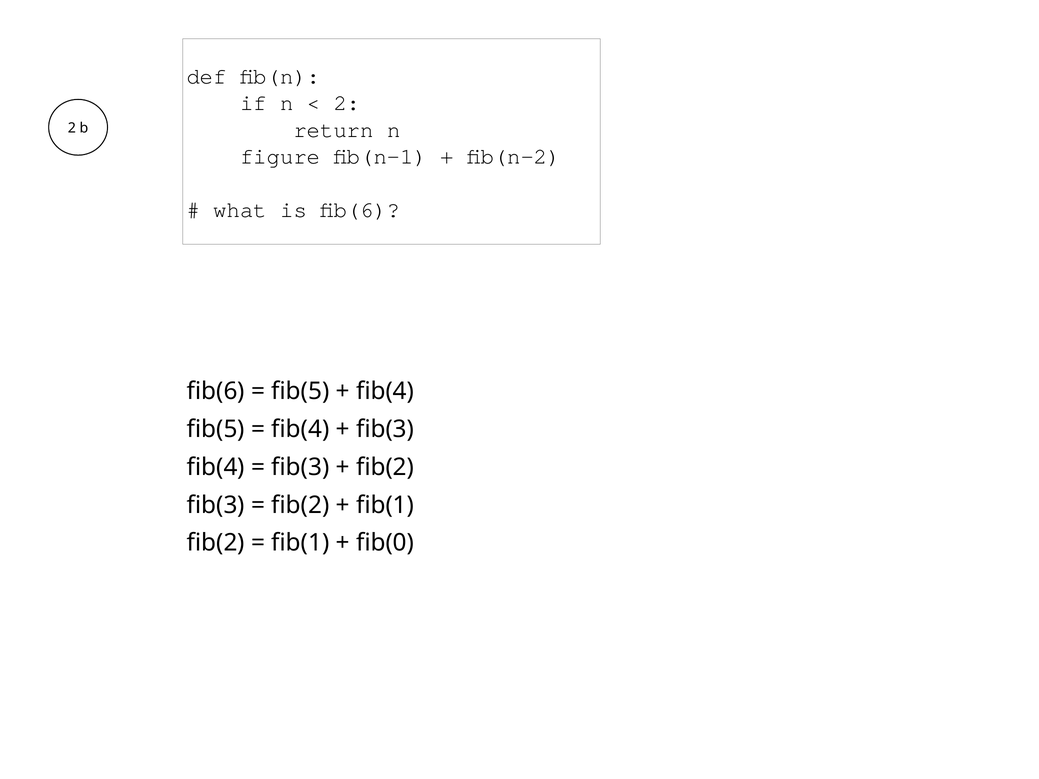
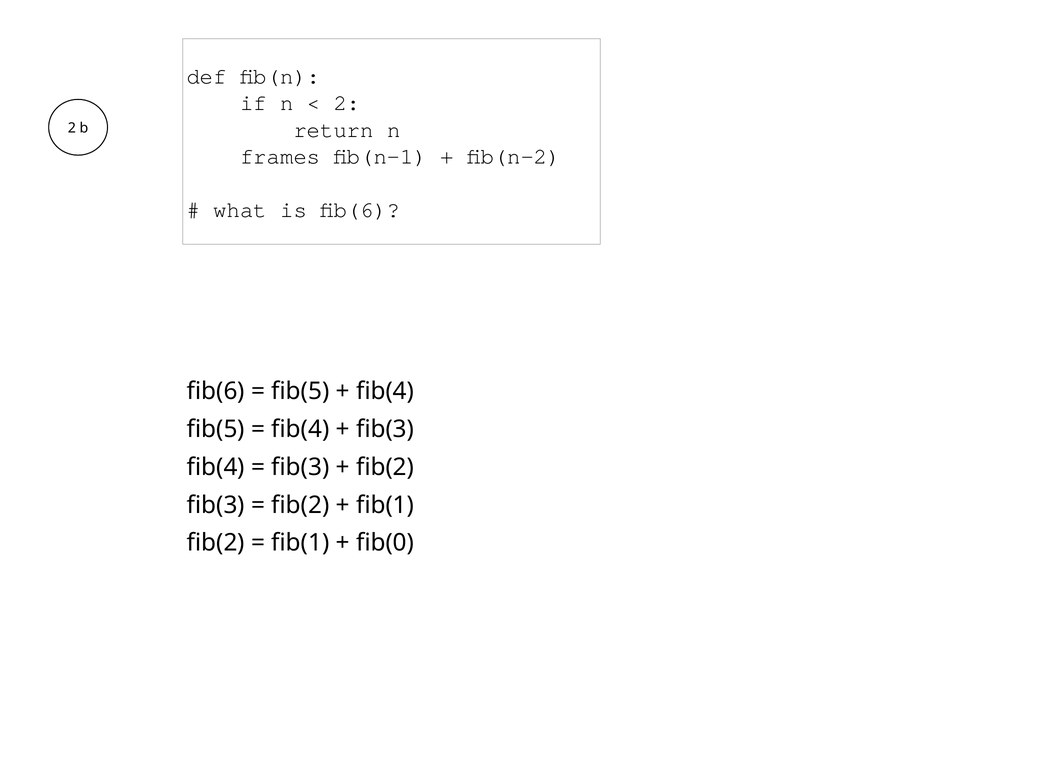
figure: figure -> frames (280, 157)
